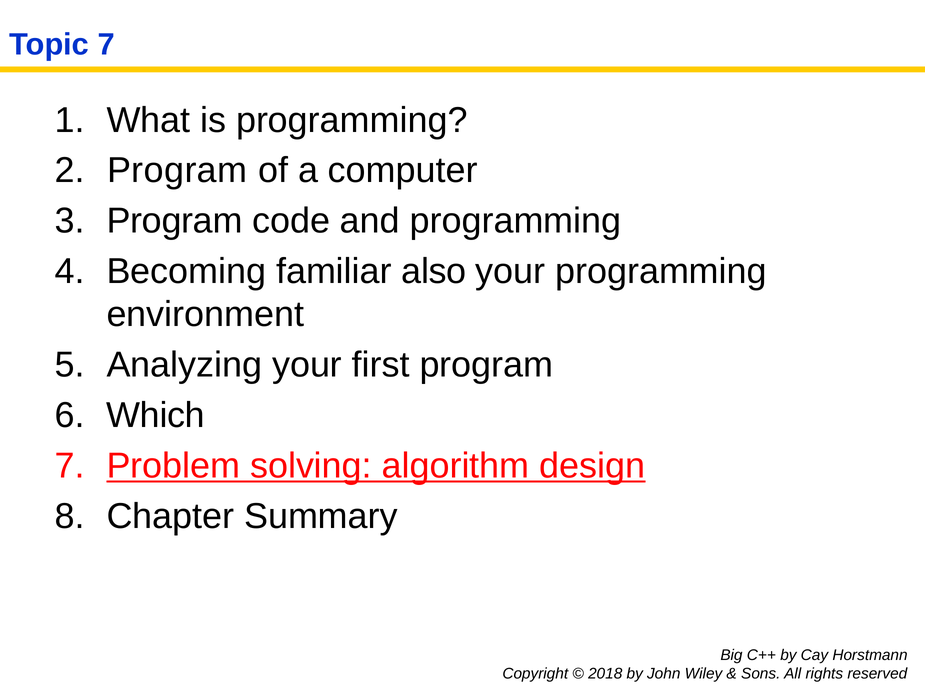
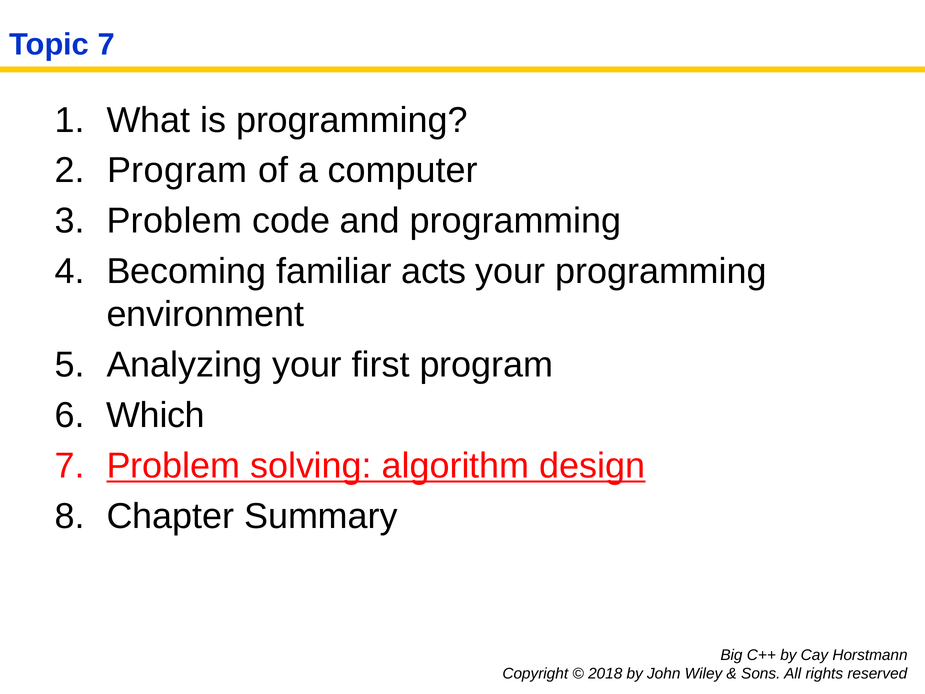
Program: Program -> Problem (174, 221)
also: also -> acts (434, 271)
